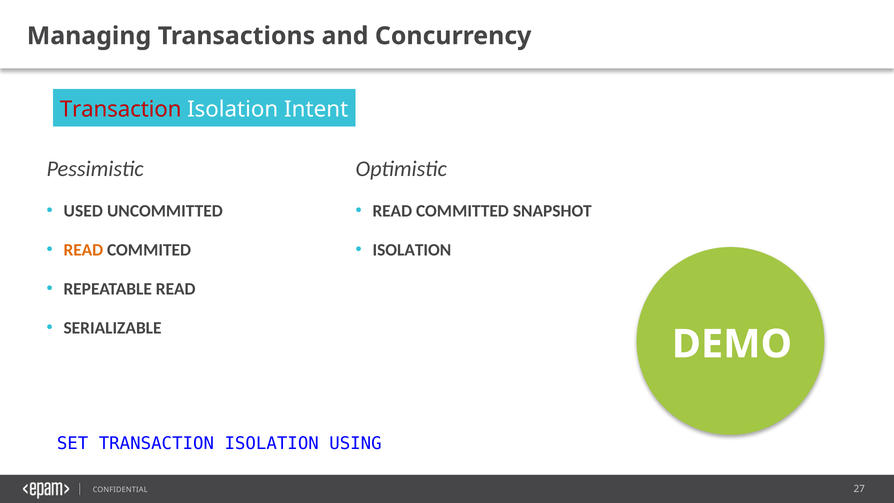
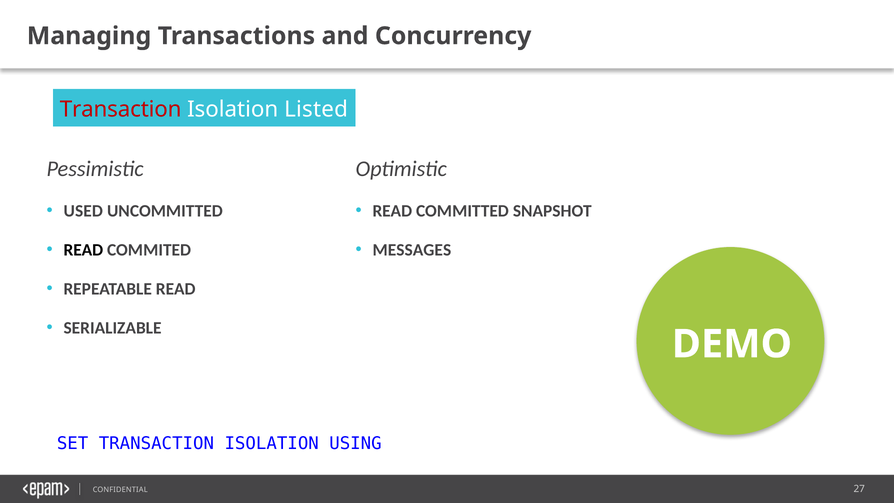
Intent: Intent -> Listed (316, 109)
READ colour: orange -> black (83, 250)
ISOLATION: ISOLATION -> MESSAGES (412, 250)
